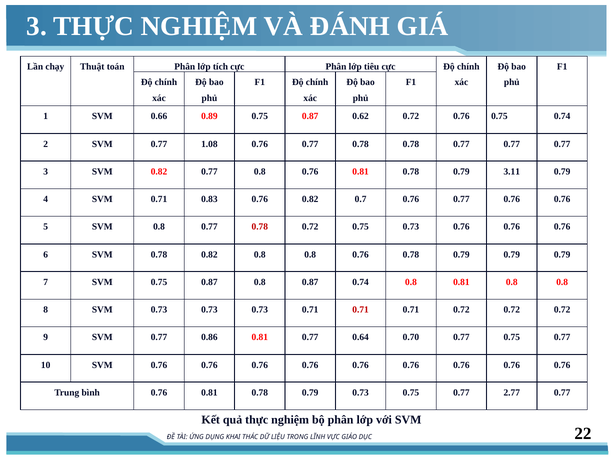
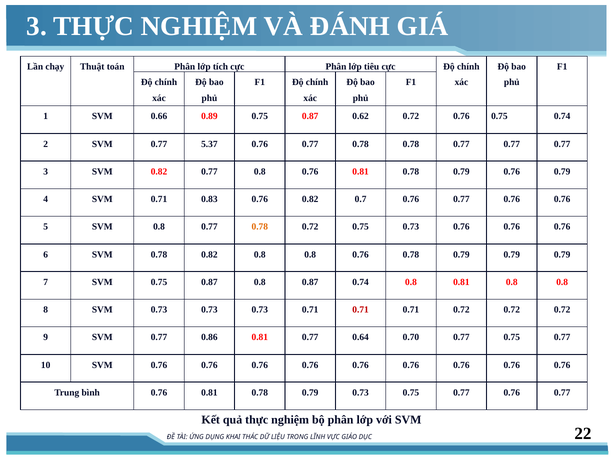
1.08: 1.08 -> 5.37 (209, 144)
0.79 3.11: 3.11 -> 0.76 (512, 171)
0.78 colour: red -> orange (260, 227)
0.75 0.77 2.77: 2.77 -> 0.76 (512, 392)
